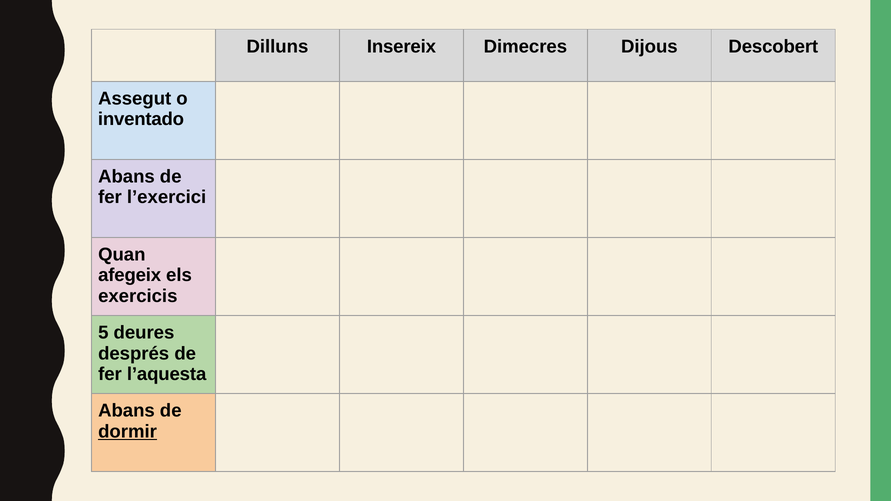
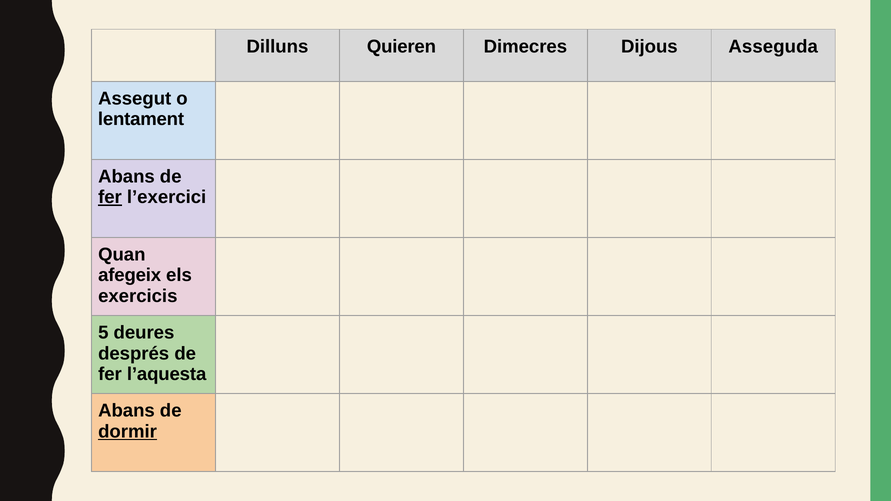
Insereix: Insereix -> Quieren (401, 47)
Descobert: Descobert -> Asseguda (773, 47)
inventado: inventado -> lentament (141, 119)
fer underline: none -> present (110, 197)
